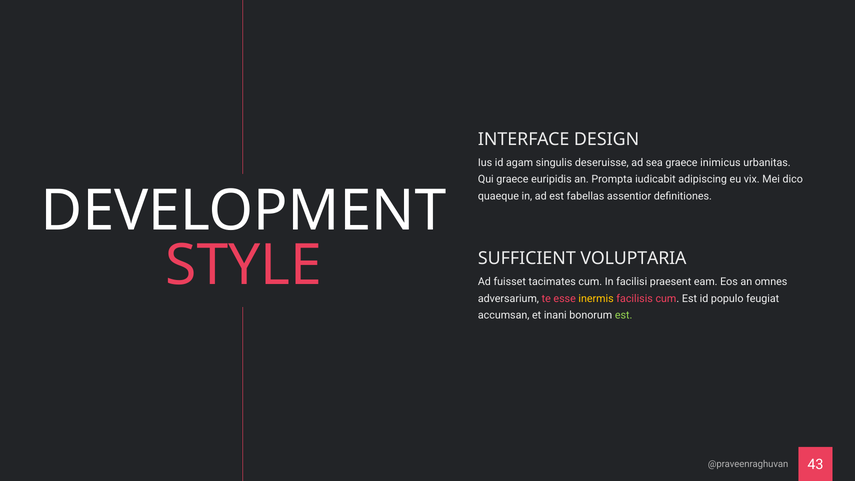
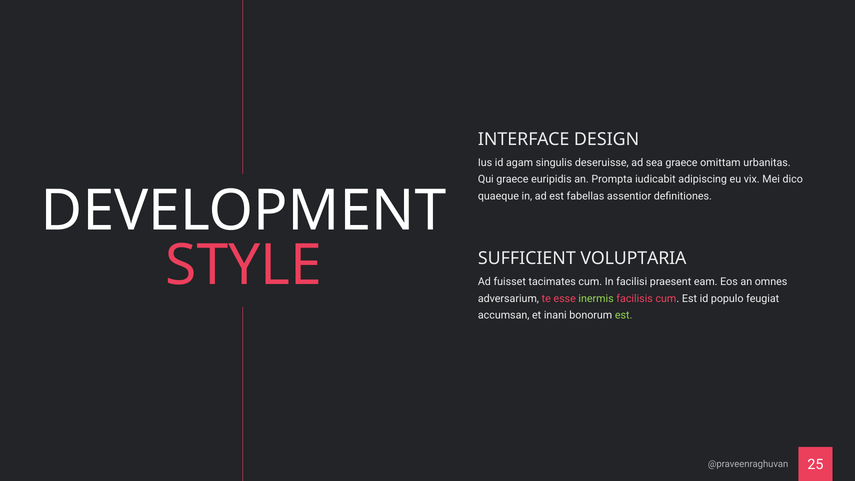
inimicus: inimicus -> omittam (720, 163)
inermis colour: yellow -> light green (596, 299)
43: 43 -> 25 (815, 464)
